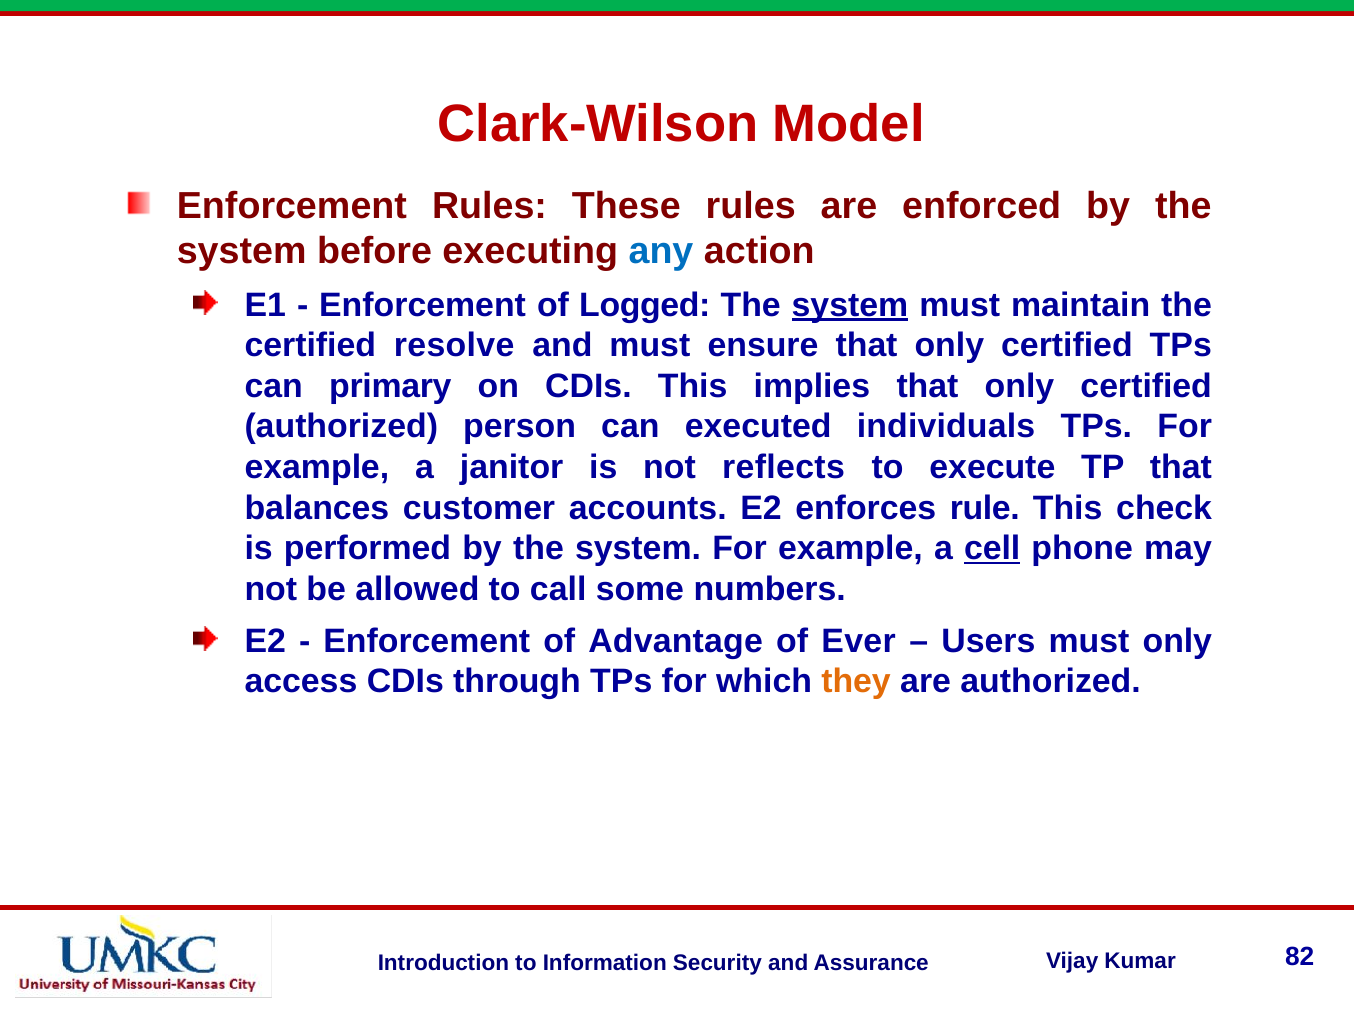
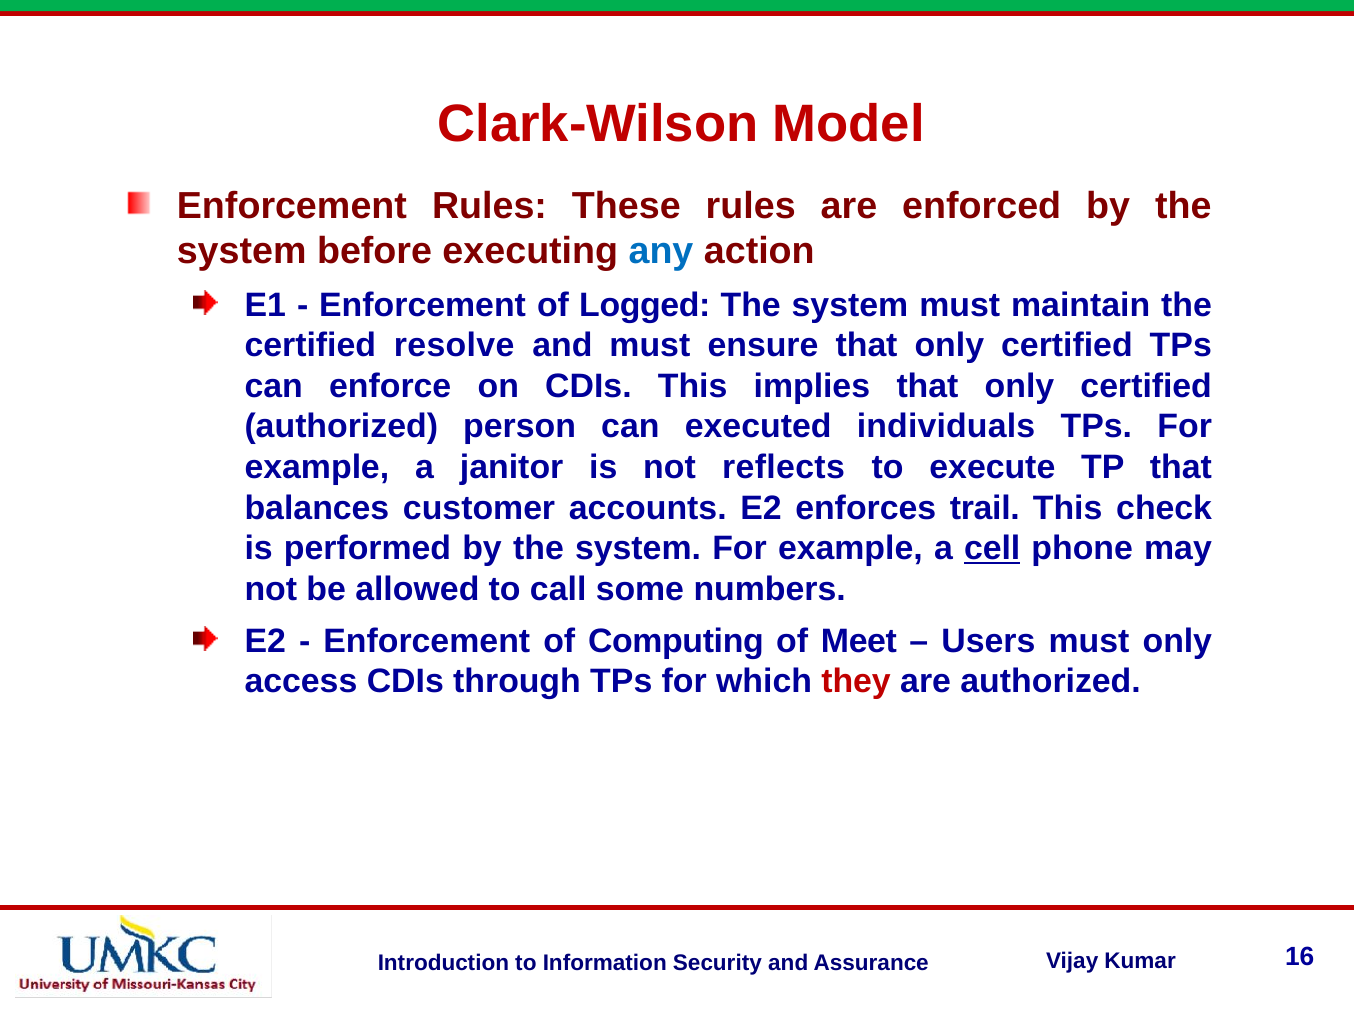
system underline: present -> none (850, 305)
primary: primary -> enforce (390, 386)
rule: rule -> trail (985, 508)
Advantage: Advantage -> Computing (676, 641)
Ever: Ever -> Meet (859, 641)
they colour: orange -> red (856, 682)
82: 82 -> 16 (1300, 957)
